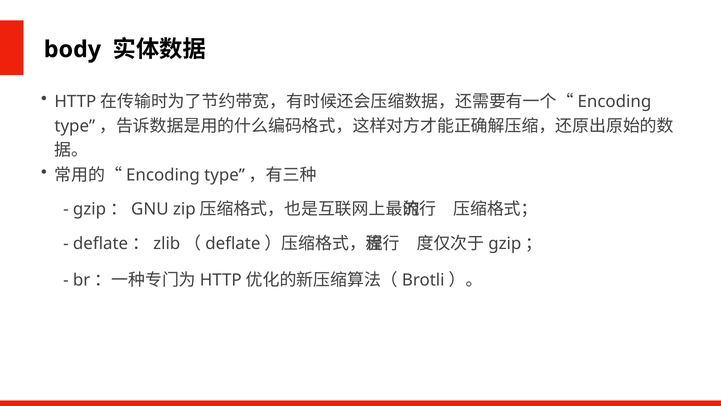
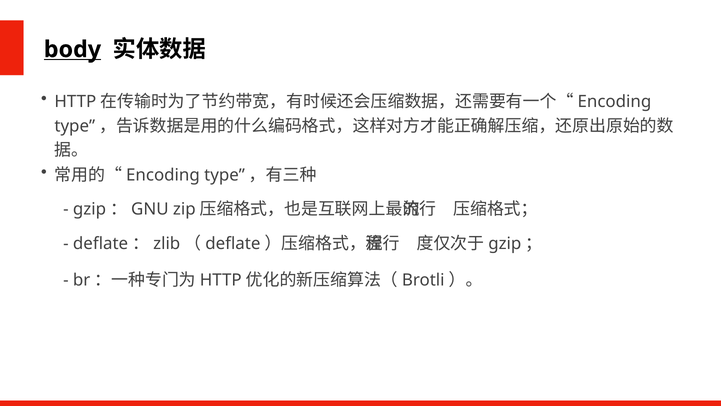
body underline: none -> present (72, 49)
